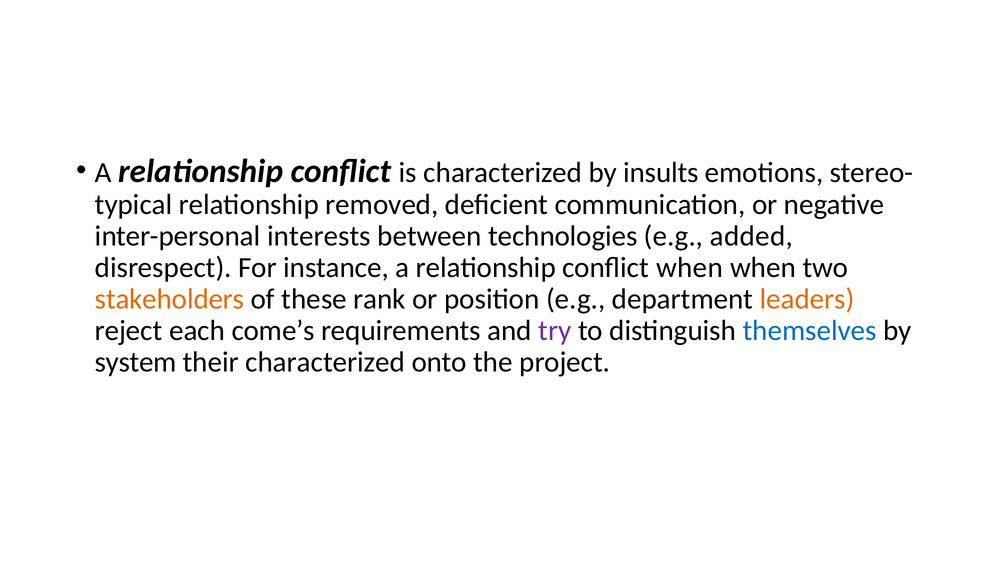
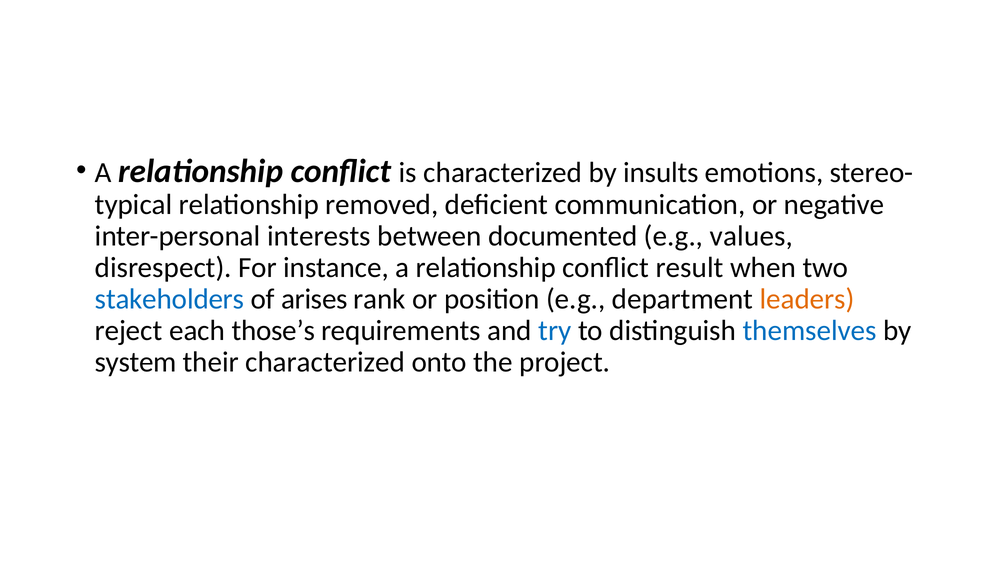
technologies: technologies -> documented (563, 236)
added: added -> values (751, 236)
conflict when: when -> result (690, 268)
stakeholders colour: orange -> blue (170, 299)
these: these -> arises (314, 299)
come’s: come’s -> those’s (273, 330)
try colour: purple -> blue (555, 330)
